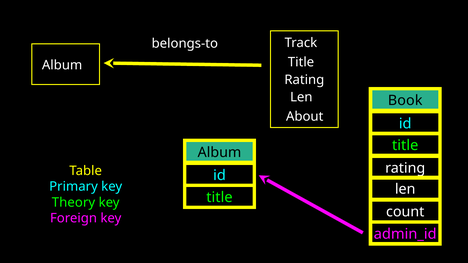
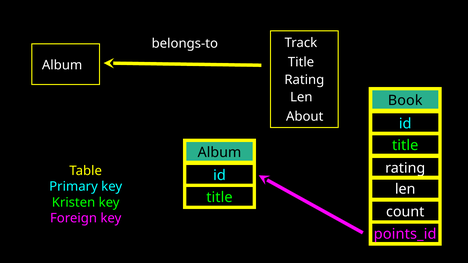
Theory: Theory -> Kristen (74, 203)
admin_id: admin_id -> points_id (405, 234)
